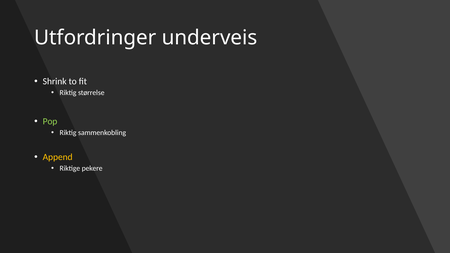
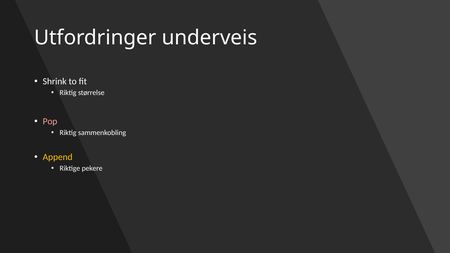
Pop colour: light green -> pink (50, 121)
